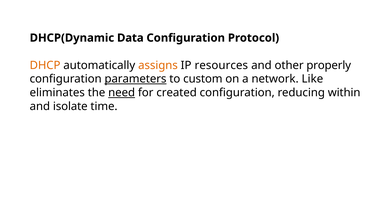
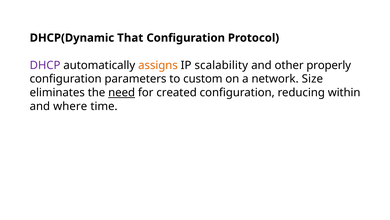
Data: Data -> That (130, 38)
DHCP colour: orange -> purple (45, 65)
resources: resources -> scalability (221, 65)
parameters underline: present -> none (135, 79)
Like: Like -> Size (312, 79)
isolate: isolate -> where (70, 106)
